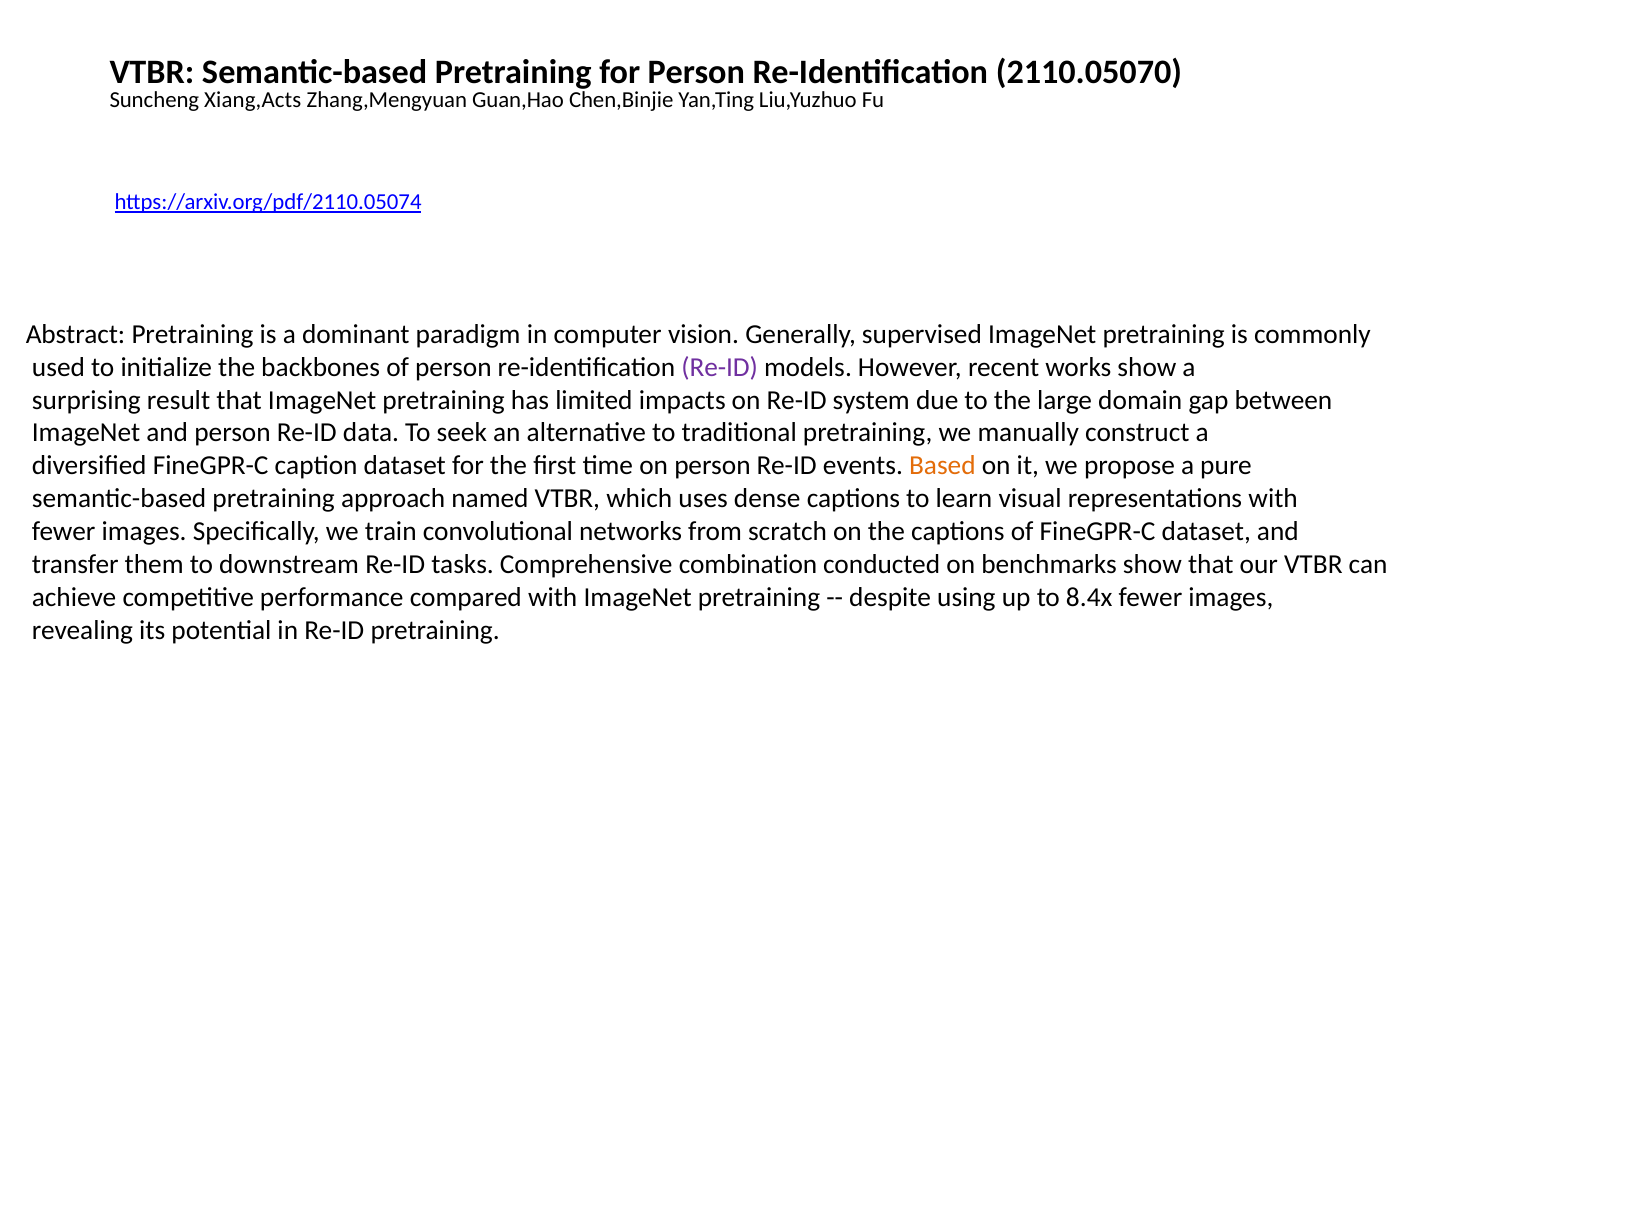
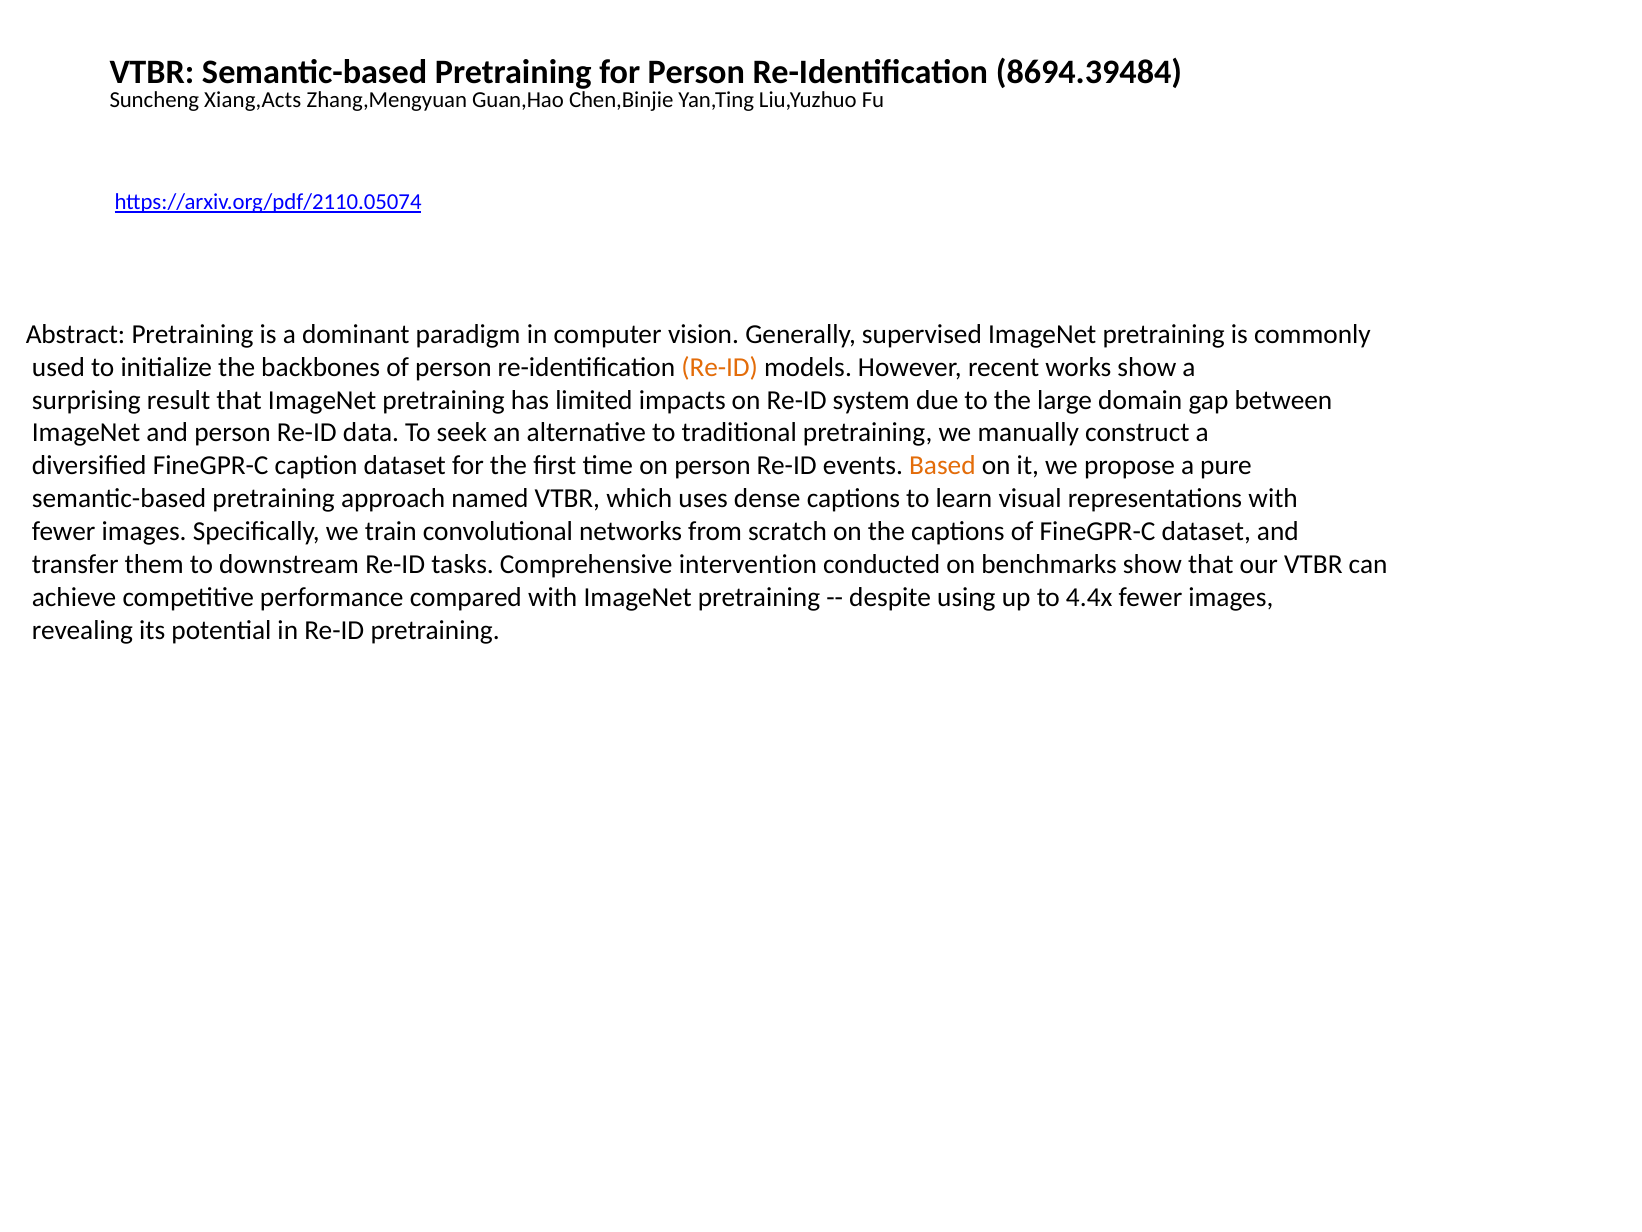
2110.05070: 2110.05070 -> 8694.39484 (1089, 72)
Re-ID colour: purple -> orange (720, 367)
combination: combination -> intervention (748, 564)
8.4x: 8.4x -> 4.4x (1089, 597)
